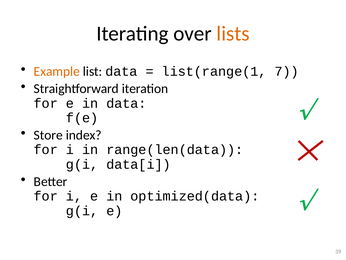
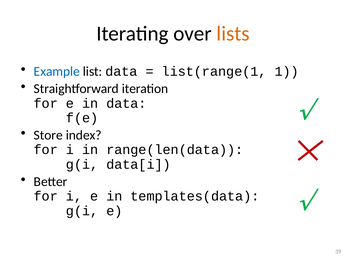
Example colour: orange -> blue (57, 71)
7: 7 -> 1 (287, 71)
optimized(data: optimized(data -> templates(data (195, 196)
